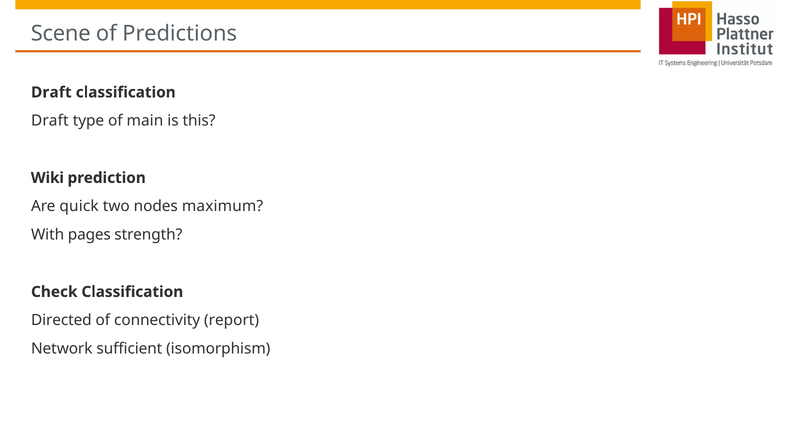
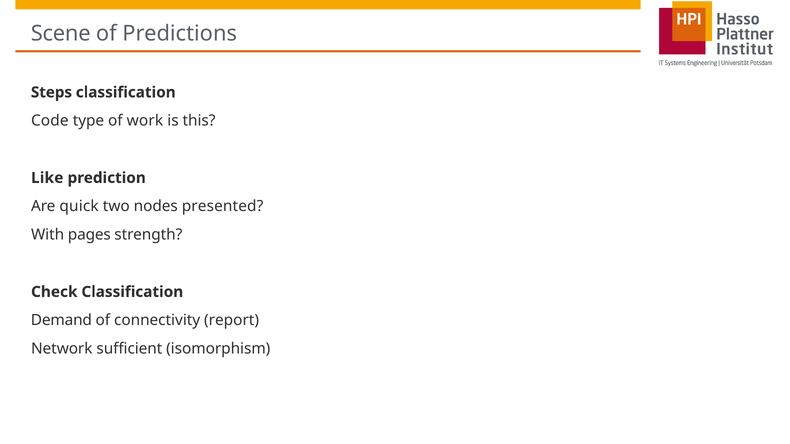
Draft: Draft -> Steps (51, 92)
Draft: Draft -> Code (50, 121)
main: main -> work (145, 121)
Wiki: Wiki -> Like (47, 178)
maximum: maximum -> presented (223, 207)
Directed: Directed -> Demand (61, 321)
